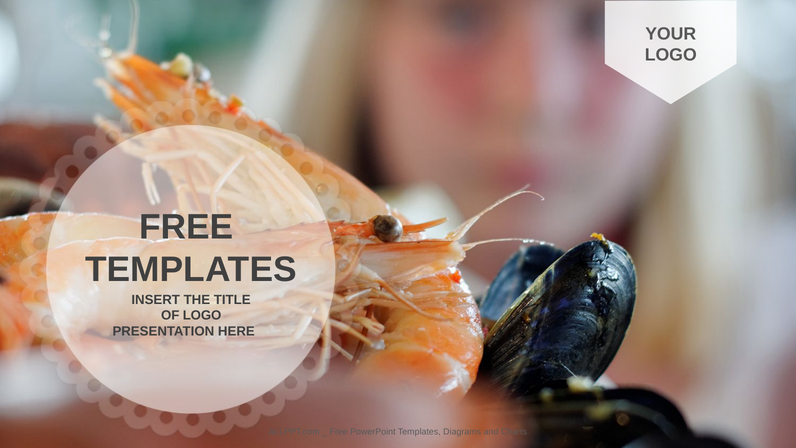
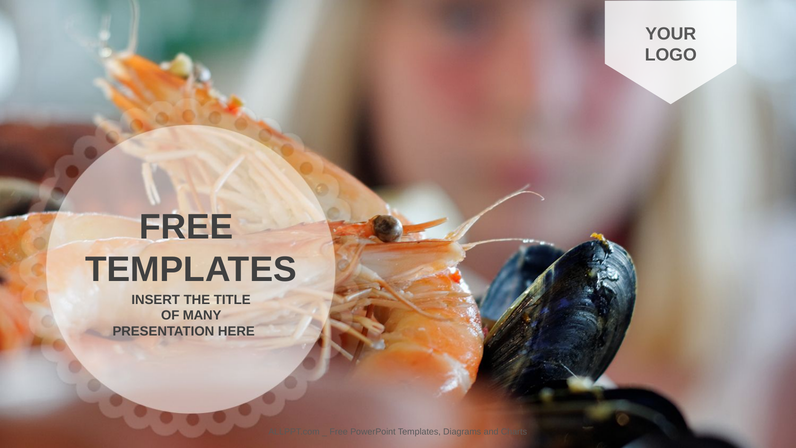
OF LOGO: LOGO -> MANY (202, 315)
